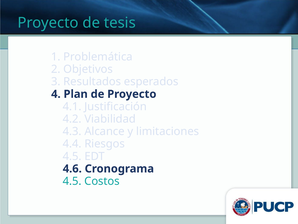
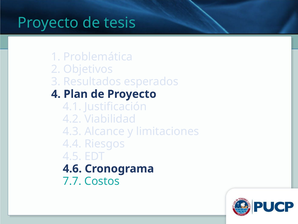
4.5: 4.5 -> 7.7 (72, 181)
